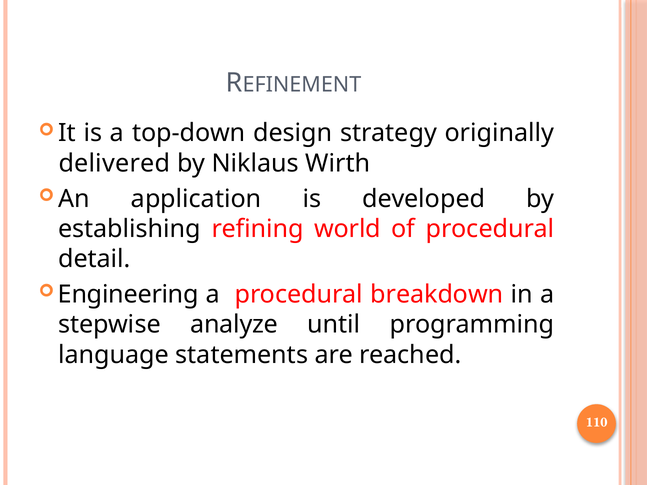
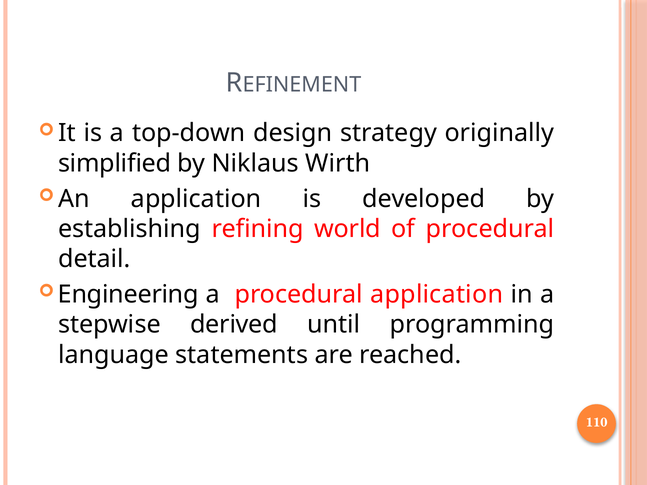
delivered: delivered -> simplified (115, 163)
procedural breakdown: breakdown -> application (437, 295)
analyze: analyze -> derived (234, 325)
